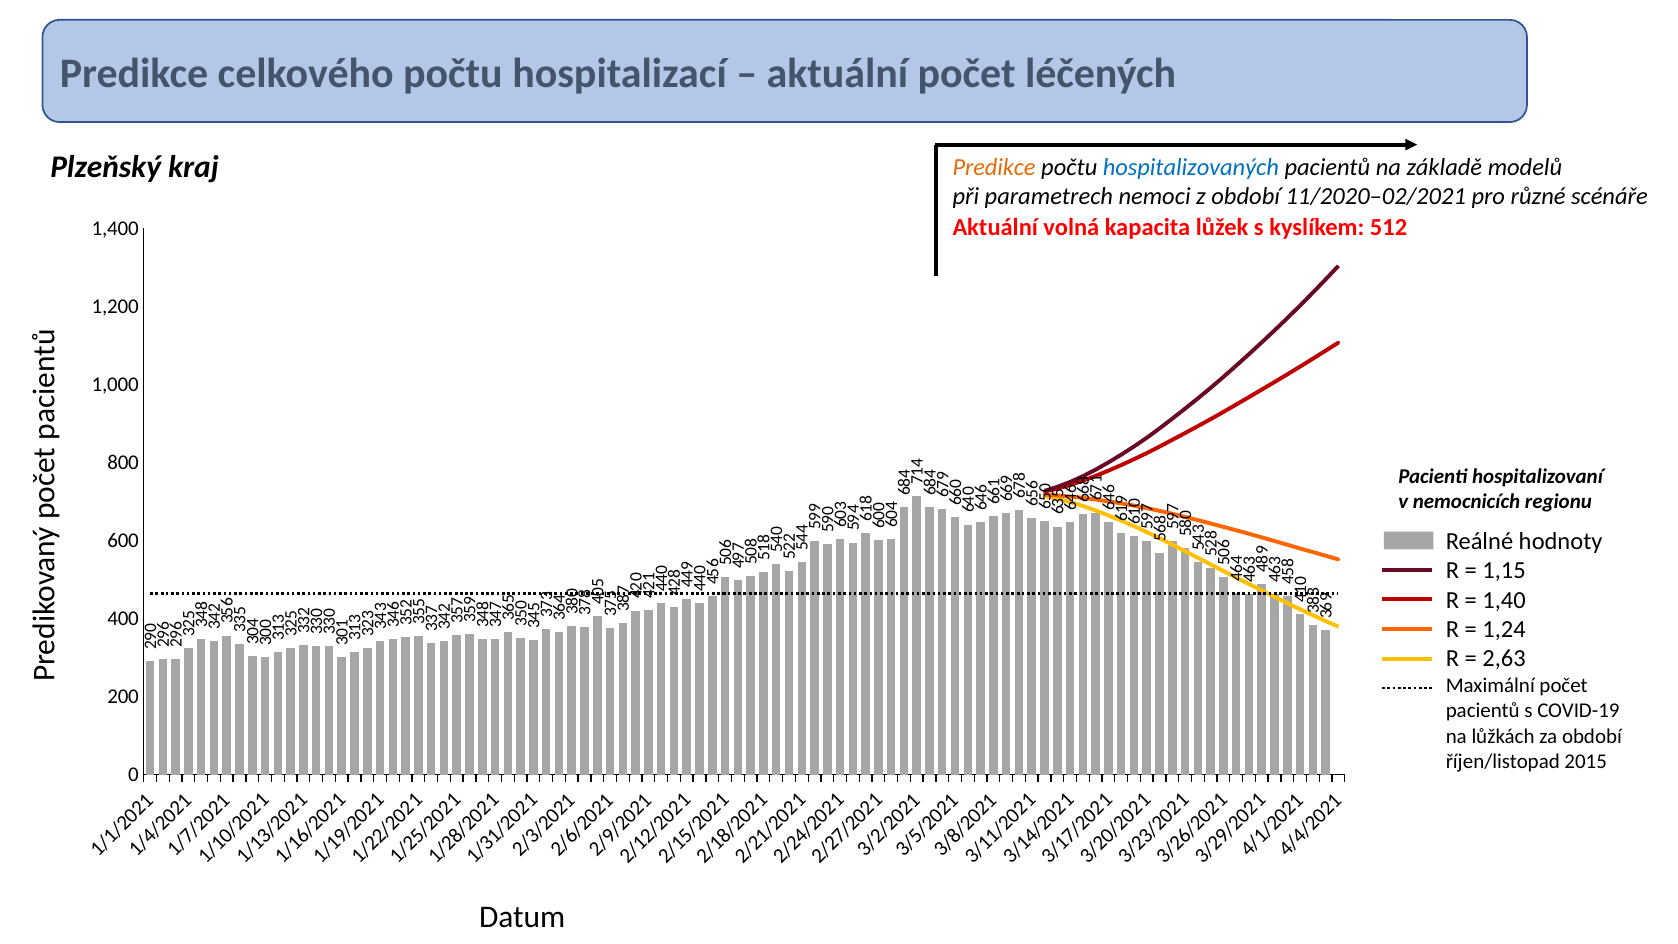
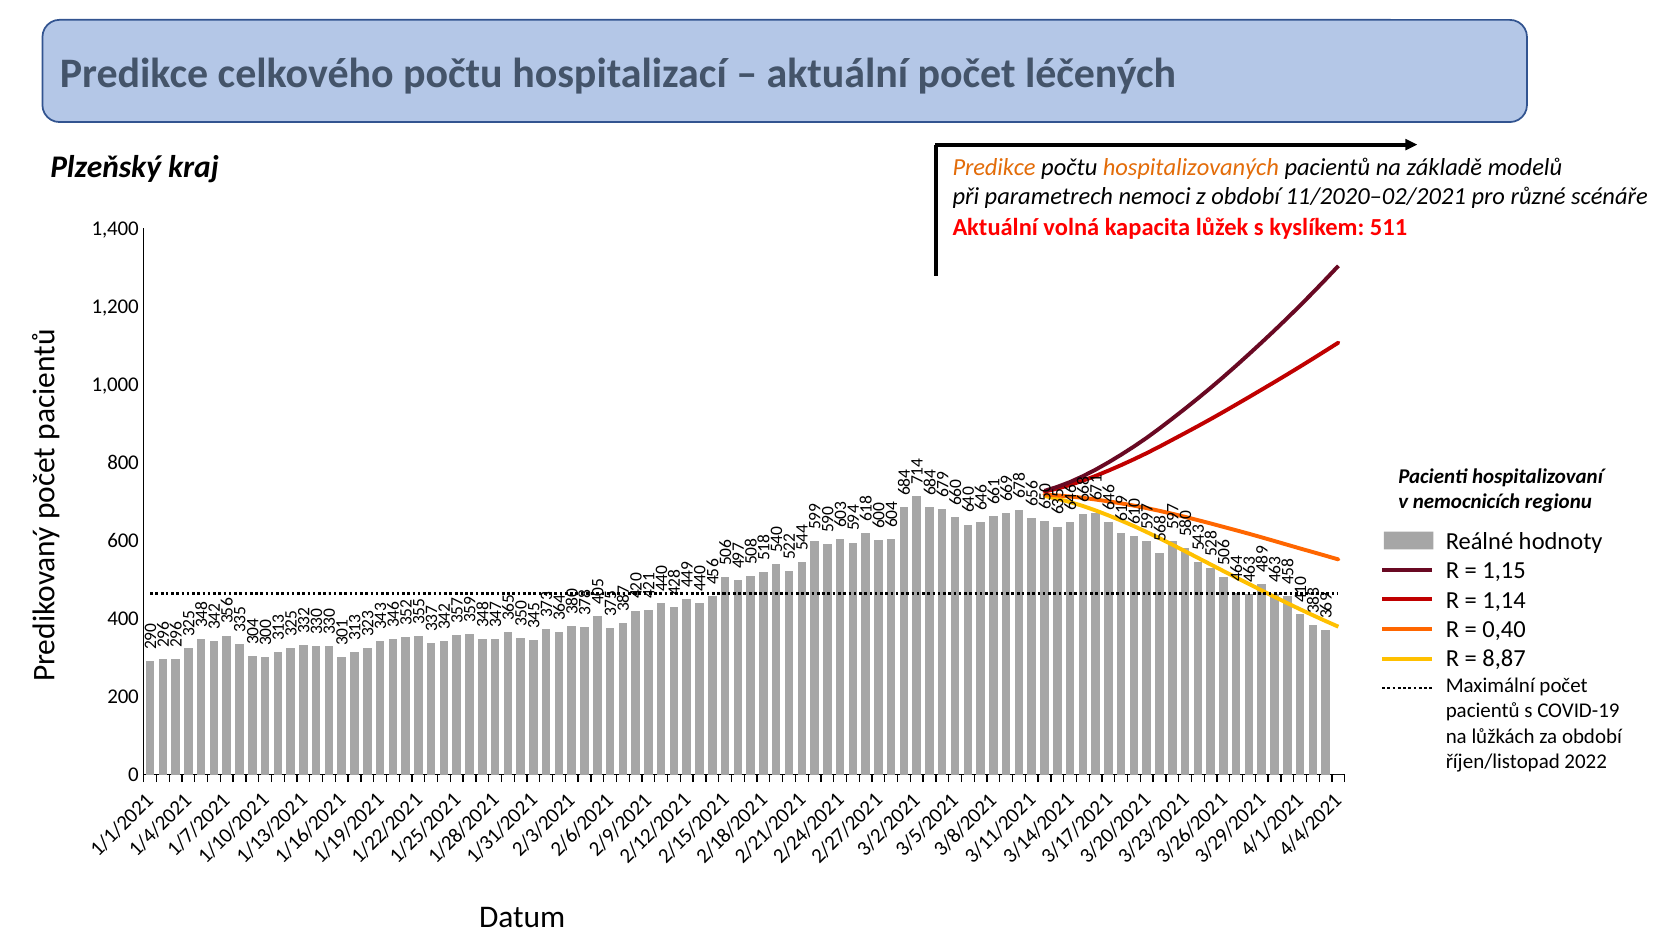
hospitalizovaných colour: blue -> orange (1191, 167)
512: 512 -> 511 (1389, 227)
1,40: 1,40 -> 1,14 (1504, 600)
1,24: 1,24 -> 0,40 (1504, 629)
2,63: 2,63 -> 8,87 (1504, 659)
2015: 2015 -> 2022 (1586, 761)
